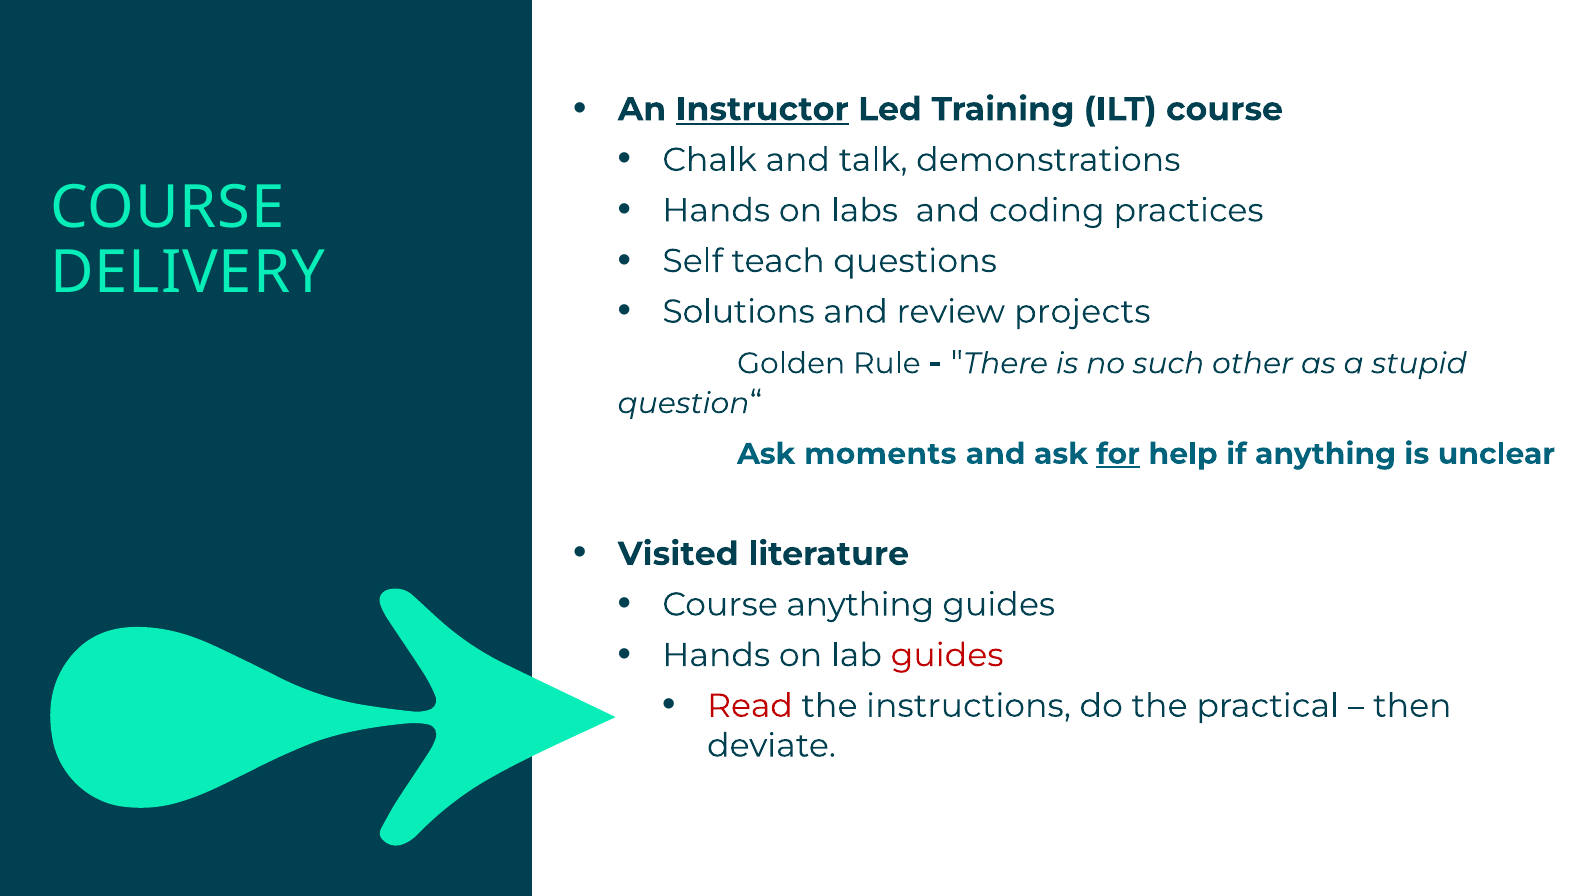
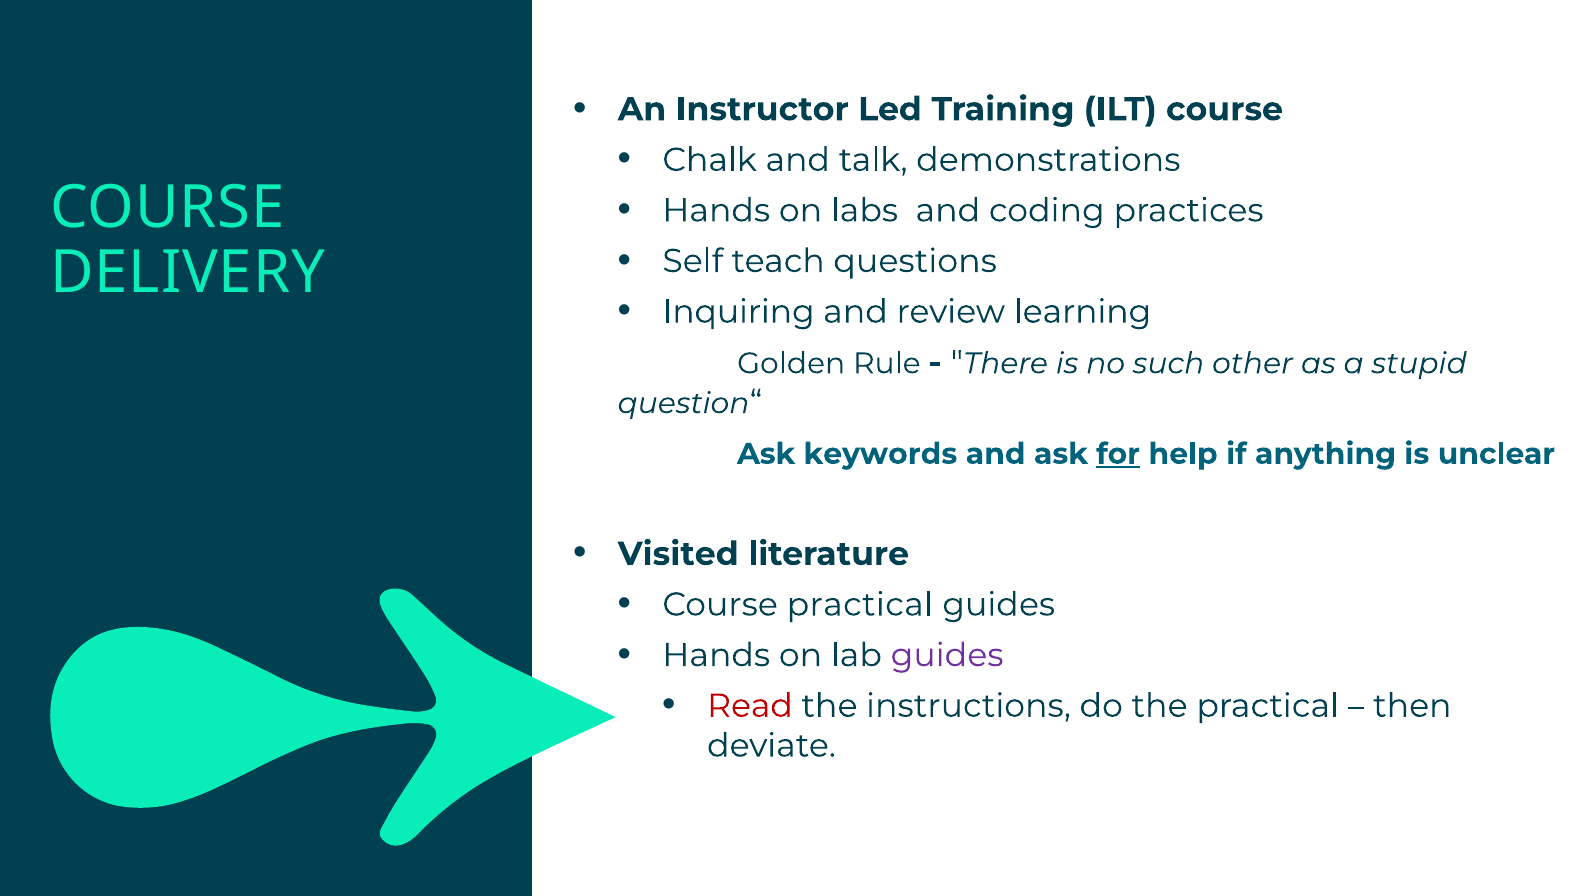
Instructor underline: present -> none (762, 109)
Solutions: Solutions -> Inquiring (739, 312)
projects: projects -> learning (1083, 312)
moments: moments -> keywords (880, 454)
Course anything: anything -> practical (860, 605)
guides colour: red -> purple (947, 655)
